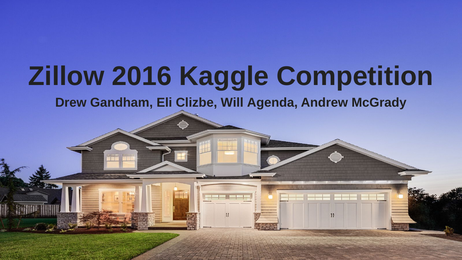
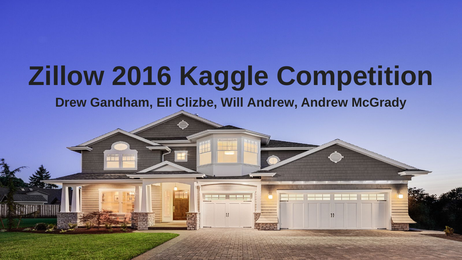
Will Agenda: Agenda -> Andrew (272, 103)
